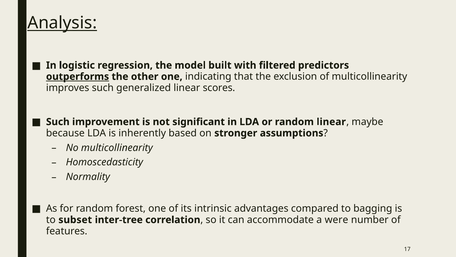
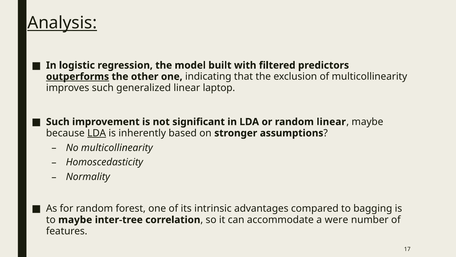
scores: scores -> laptop (219, 88)
LDA underline: none -> present (97, 133)
to subset: subset -> maybe (75, 219)
